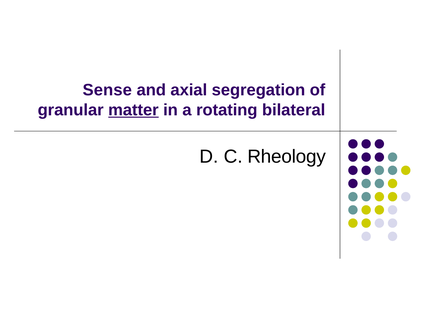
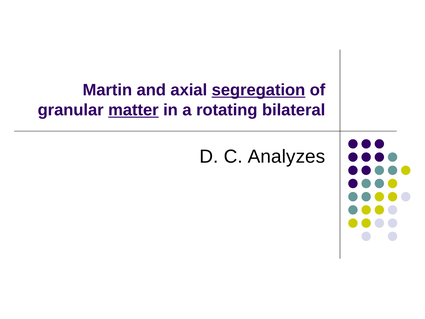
Sense: Sense -> Martin (107, 90)
segregation underline: none -> present (258, 90)
Rheology: Rheology -> Analyzes (287, 157)
